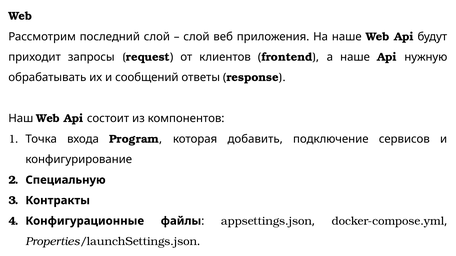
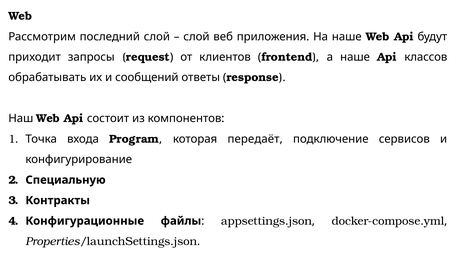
нужную: нужную -> классов (426, 57)
добавить: добавить -> передаёт (255, 139)
